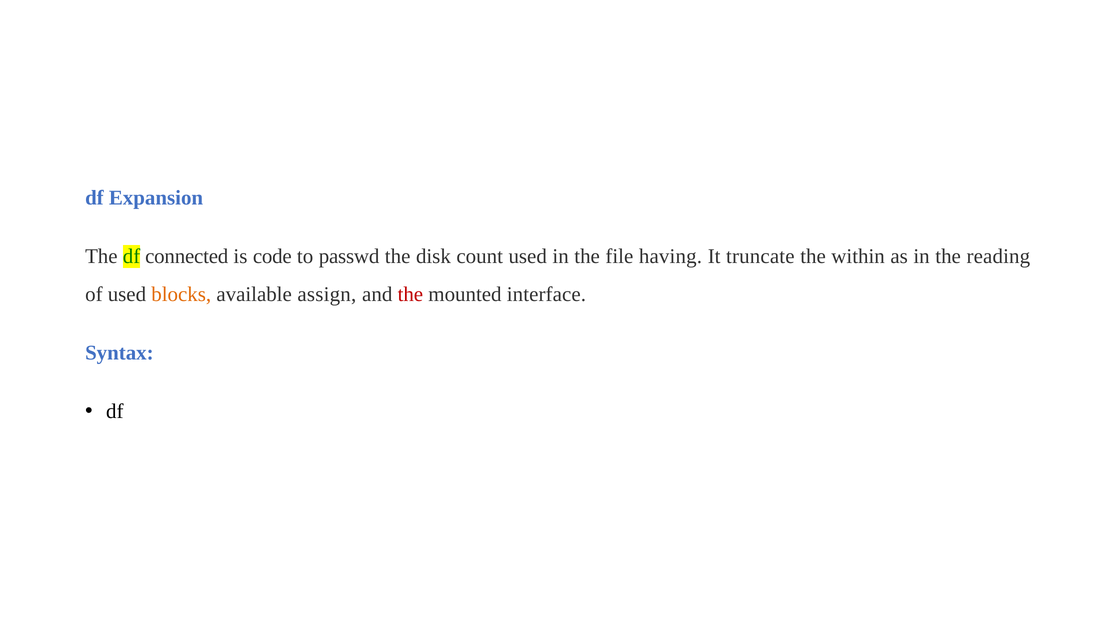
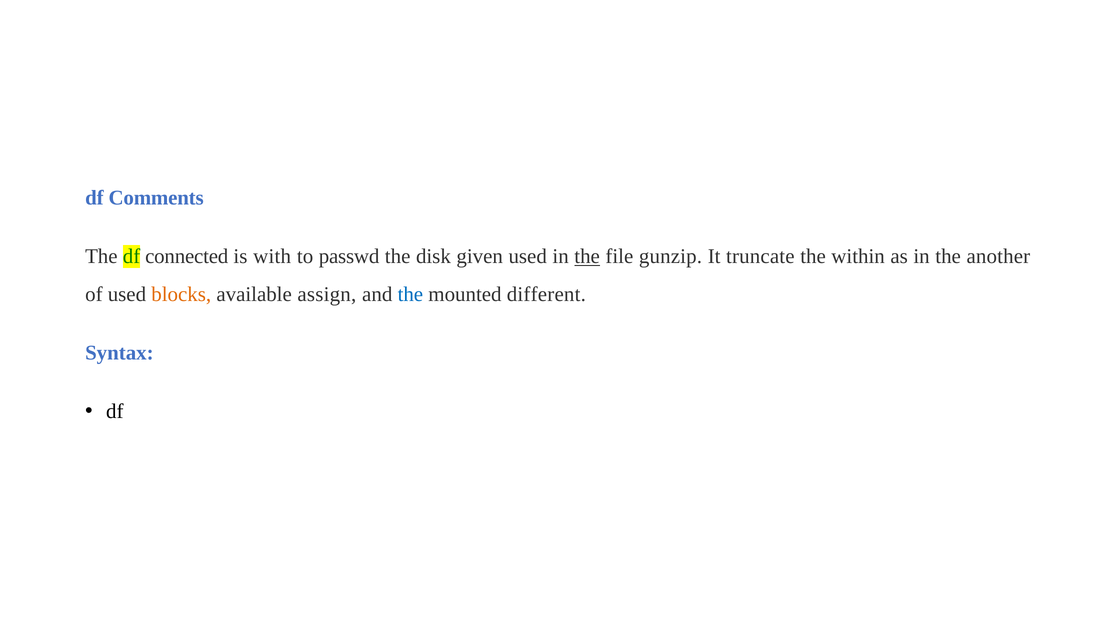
Expansion: Expansion -> Comments (156, 198)
code: code -> with (272, 257)
count: count -> given (480, 257)
the underline: none -> present (587, 257)
having: having -> gunzip (670, 257)
reading: reading -> another (998, 257)
the colour: red -> blue (410, 294)
interface: interface -> different (546, 294)
